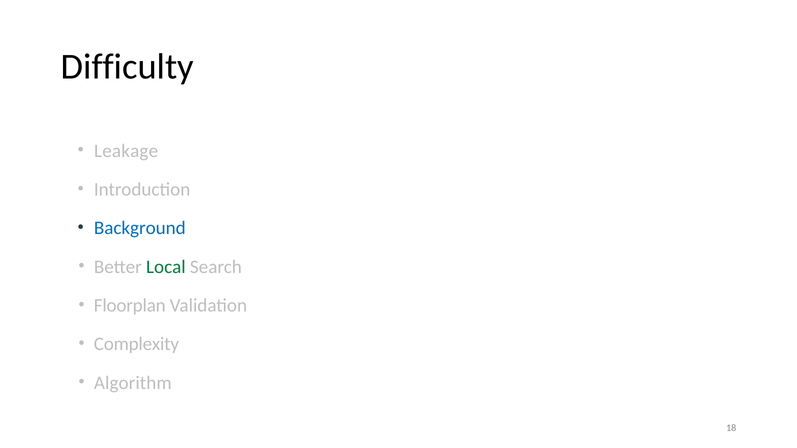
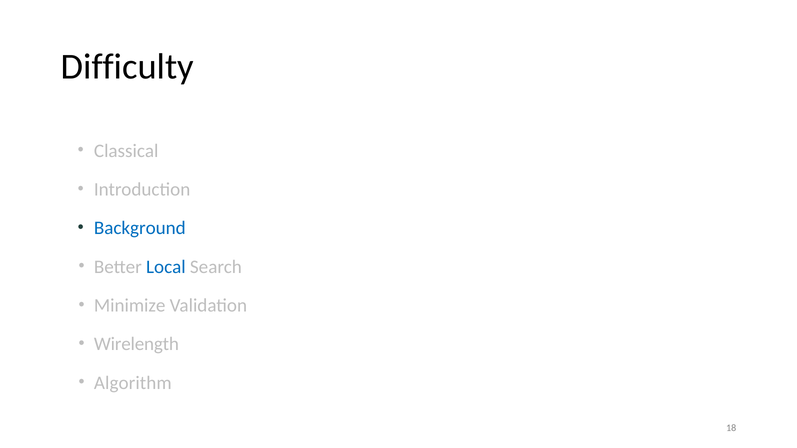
Leakage: Leakage -> Classical (126, 151)
Local colour: green -> blue (166, 267)
Floorplan: Floorplan -> Minimize (130, 306)
Complexity: Complexity -> Wirelength (136, 344)
